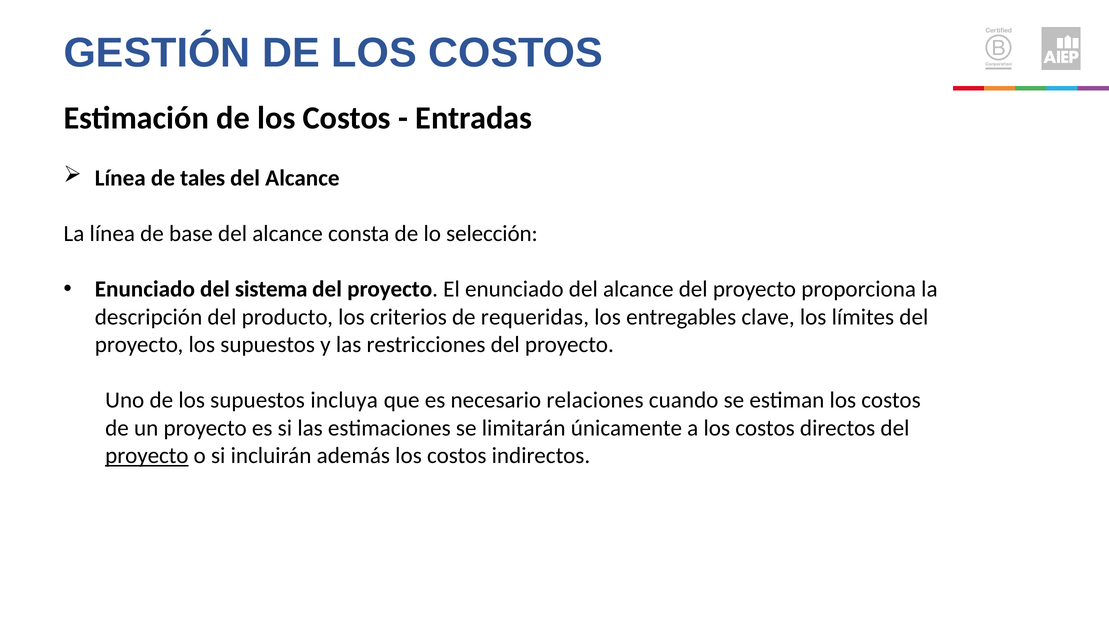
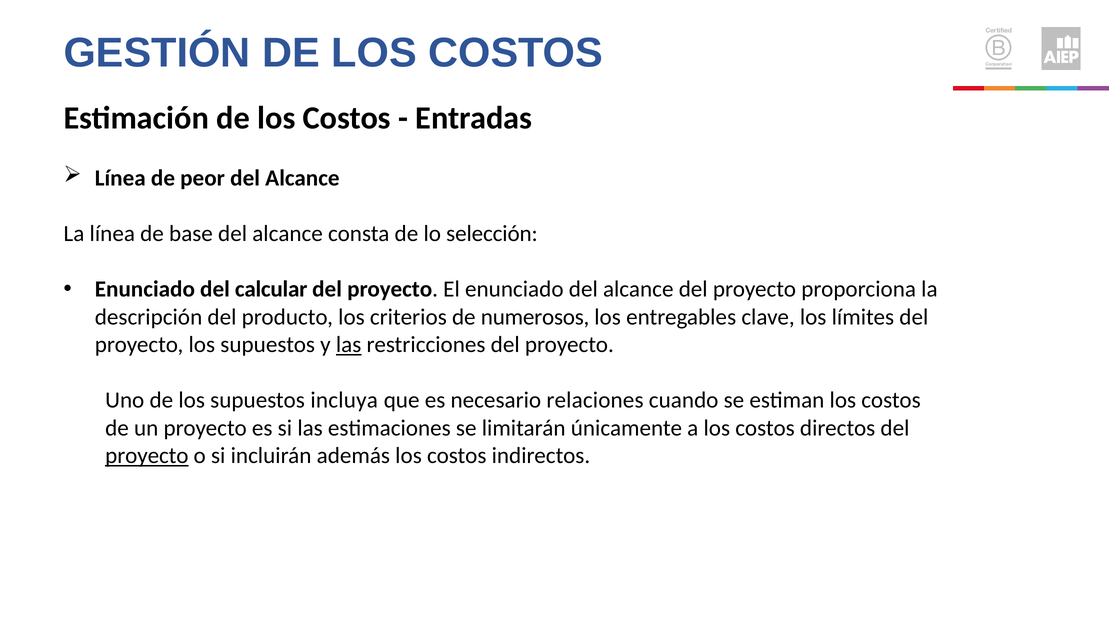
tales: tales -> peor (203, 178)
sistema: sistema -> calcular (271, 289)
requeridas: requeridas -> numerosos (535, 317)
las underline: none -> present (349, 345)
